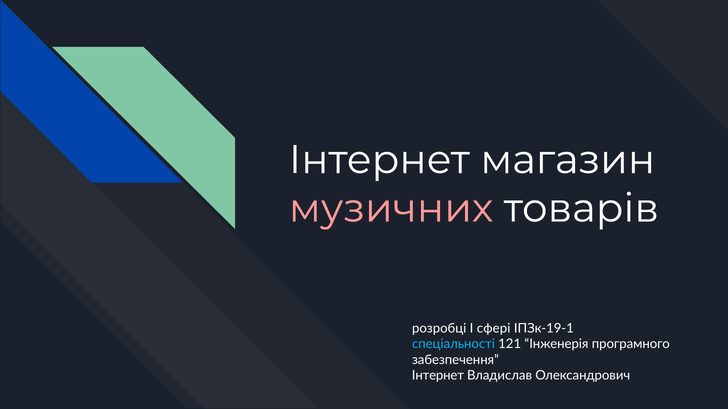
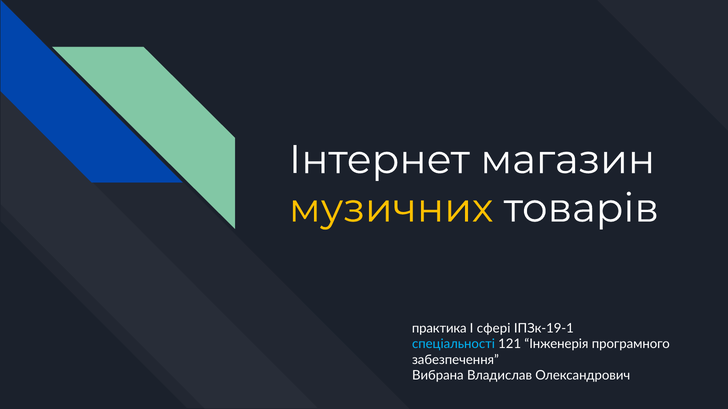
музичних colour: pink -> yellow (391, 209)
розробці: розробці -> практика (439, 329)
Інтернет: Інтернет -> Вибрана (438, 376)
